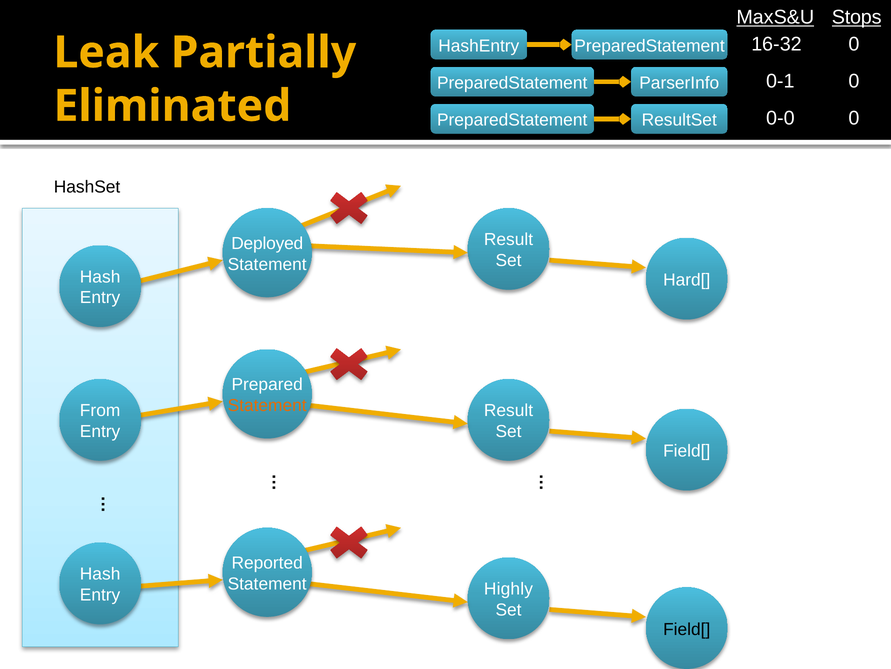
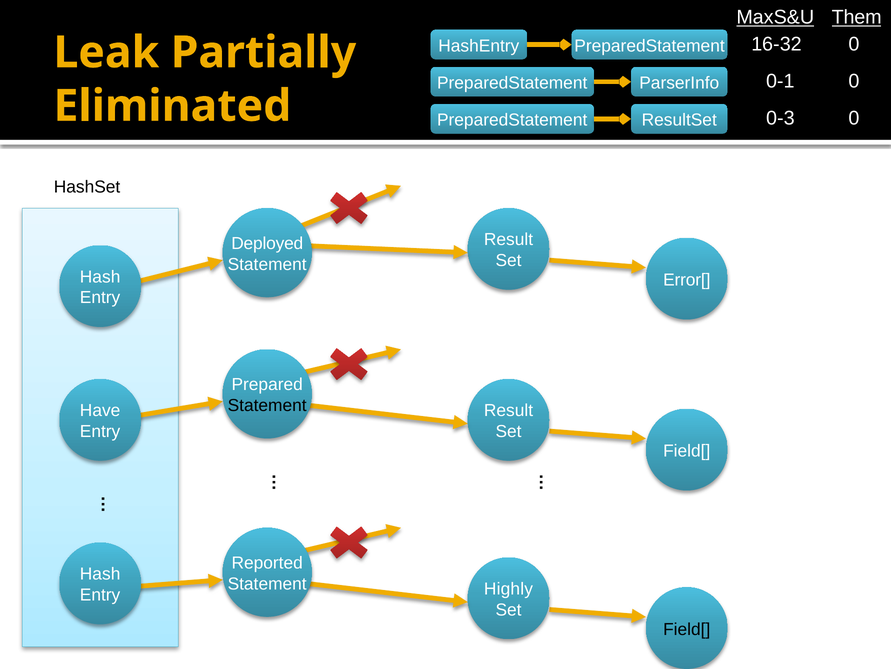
Stops: Stops -> Them (857, 17)
0-0: 0-0 -> 0-3 (780, 118)
Hard[: Hard[ -> Error[ (687, 280)
Statement colour: orange -> black (267, 405)
From: From -> Have (100, 410)
